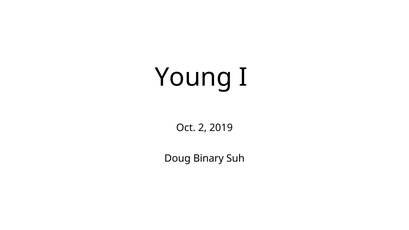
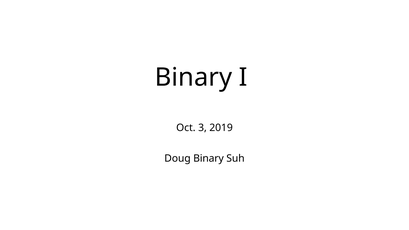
Young: Young -> Binary (193, 77)
2: 2 -> 3 (202, 128)
